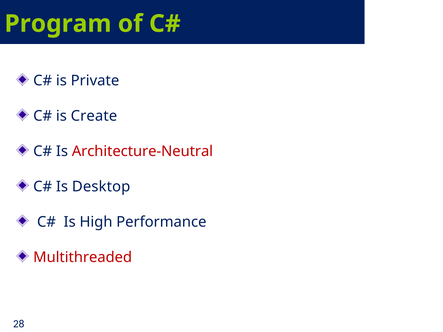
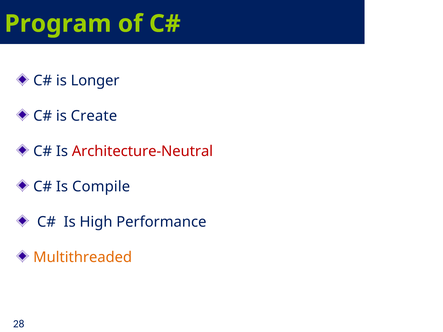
Private: Private -> Longer (95, 81)
Desktop: Desktop -> Compile (101, 187)
Multithreaded colour: red -> orange (83, 257)
